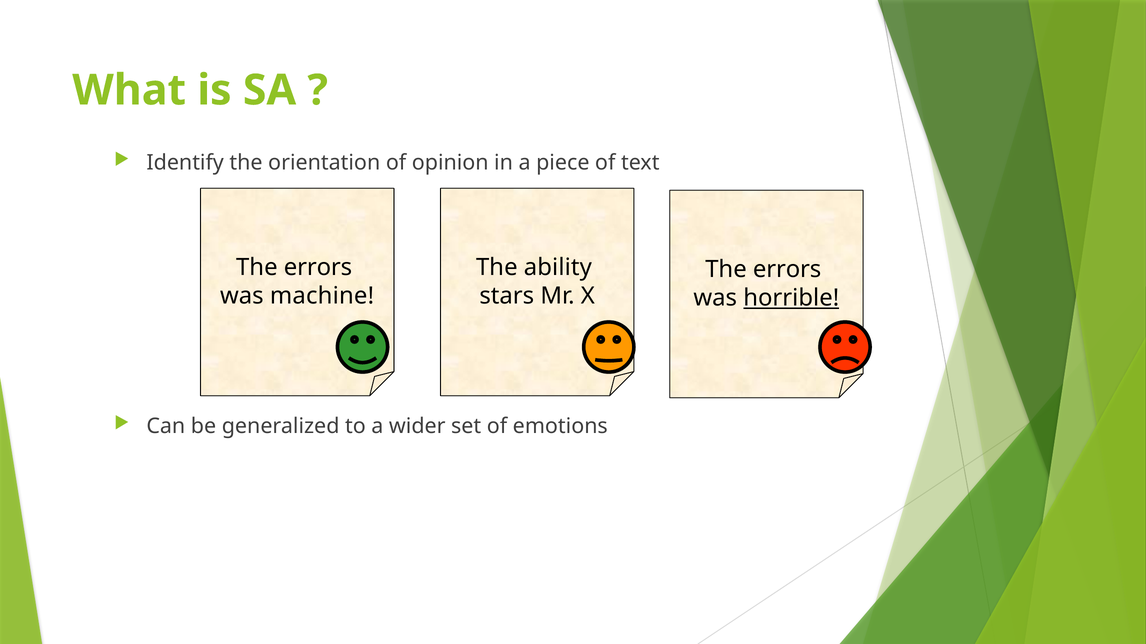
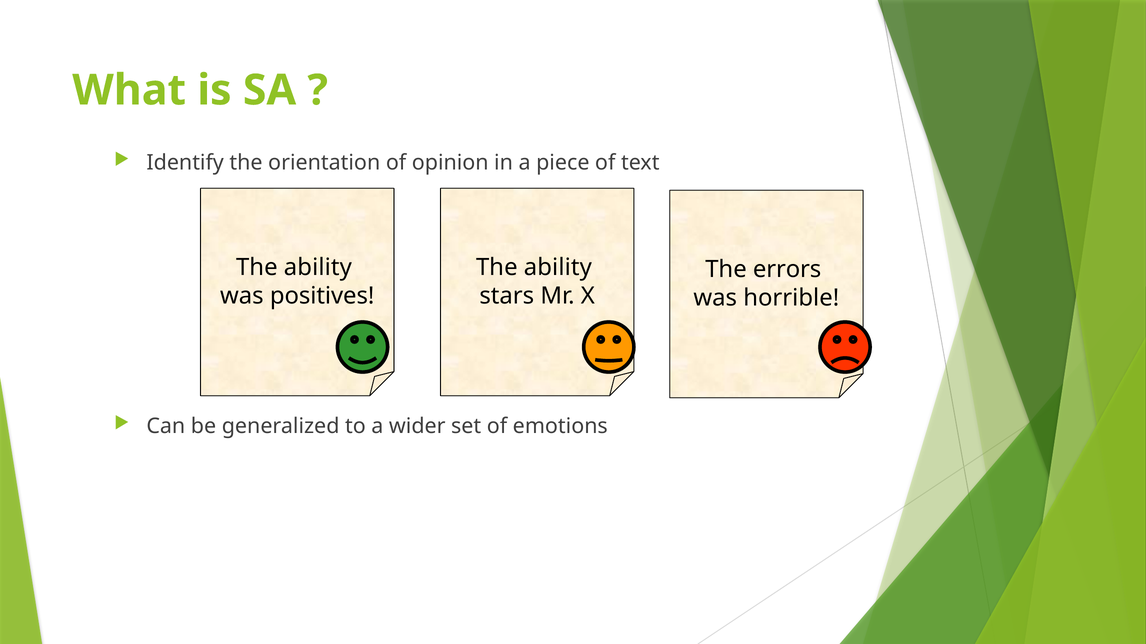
errors: errors -> ability (318, 268)
machine: machine -> positives (322, 296)
horrible underline: present -> none (791, 298)
